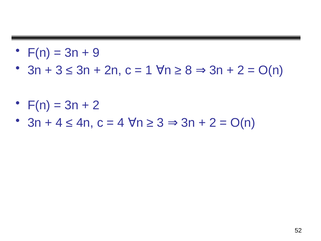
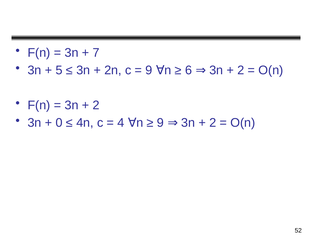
9: 9 -> 7 (96, 53)
3: 3 -> 5 (59, 70)
1: 1 -> 9 (149, 70)
8: 8 -> 6 (189, 70)
4: 4 -> 0 (59, 123)
3: 3 -> 9 (160, 123)
